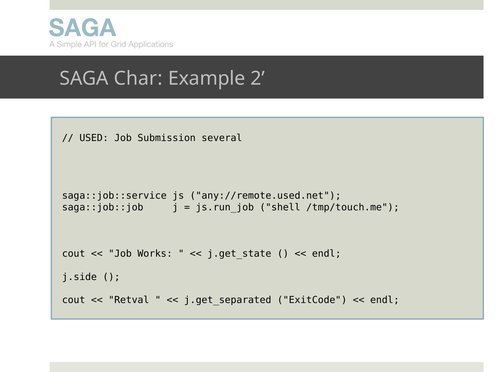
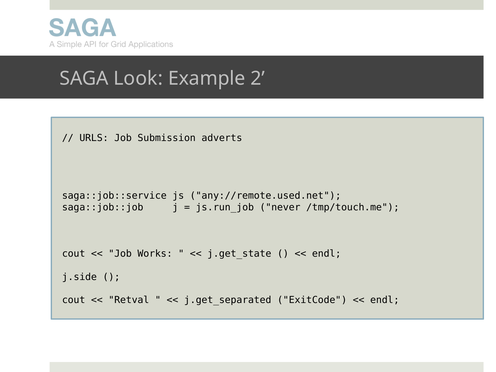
Char: Char -> Look (138, 78)
USED: USED -> URLS (94, 138)
several: several -> adverts (222, 138)
shell: shell -> never (280, 207)
